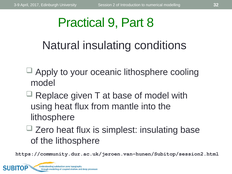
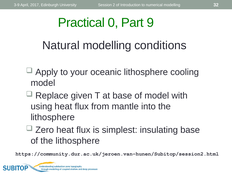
9: 9 -> 0 (113, 23)
8: 8 -> 9 (150, 23)
Natural insulating: insulating -> modelling (107, 45)
